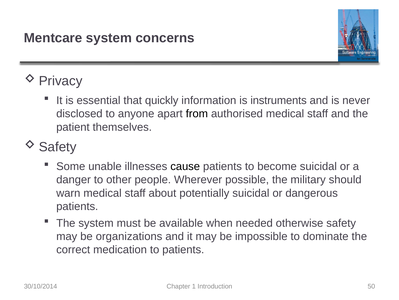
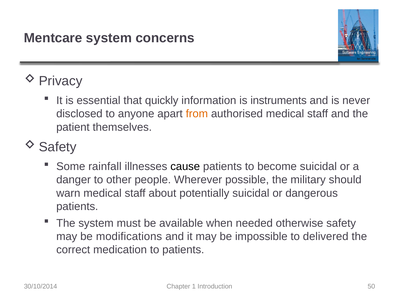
from colour: black -> orange (197, 113)
unable: unable -> rainfall (105, 166)
organizations: organizations -> modifications (129, 236)
dominate: dominate -> delivered (326, 236)
